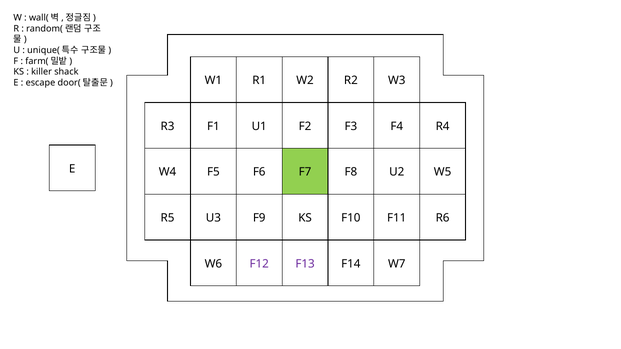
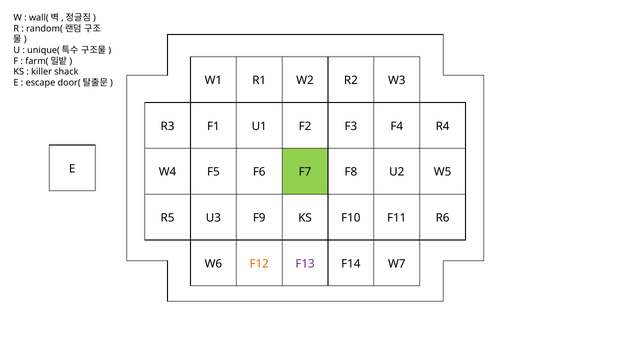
F12 colour: purple -> orange (259, 264)
